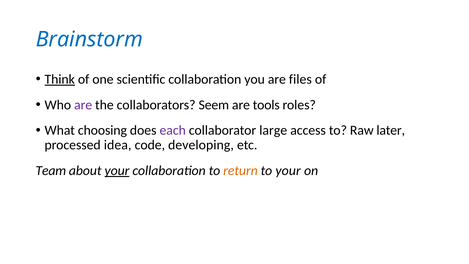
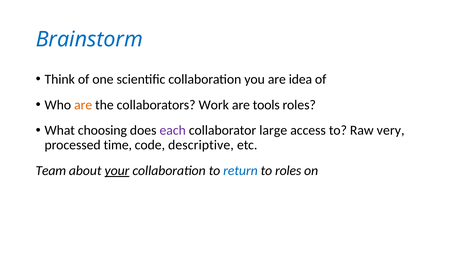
Think underline: present -> none (60, 79)
files: files -> idea (300, 79)
are colour: purple -> orange (83, 105)
Seem: Seem -> Work (214, 105)
later: later -> very (391, 130)
idea: idea -> time (118, 145)
developing: developing -> descriptive (201, 145)
return colour: orange -> blue (240, 170)
to your: your -> roles (288, 170)
